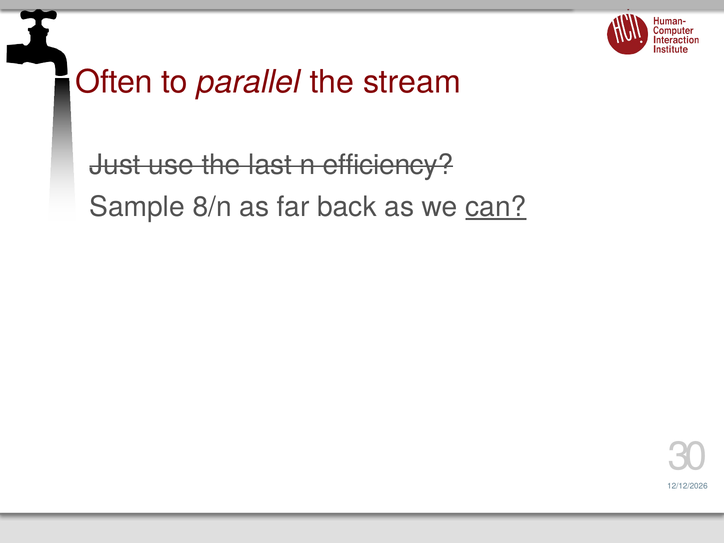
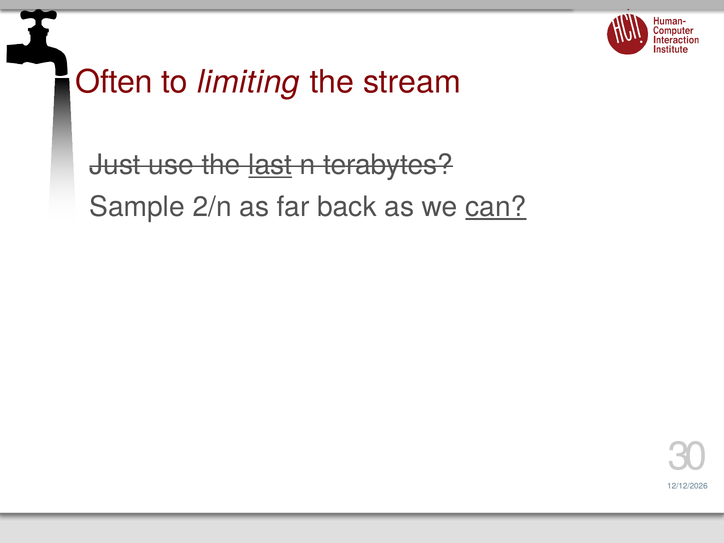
parallel: parallel -> limiting (249, 82)
last underline: none -> present (270, 165)
efficiency: efficiency -> terabytes (388, 165)
8/n: 8/n -> 2/n (212, 207)
